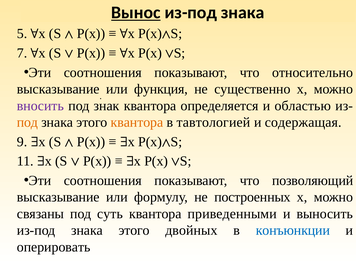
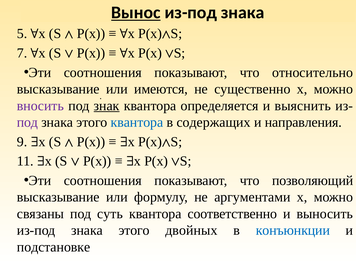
функция: функция -> имеются (161, 89)
знак underline: none -> present (107, 106)
областью: областью -> выяснить (303, 106)
под colour: orange -> purple (27, 122)
квантора colour: orange -> blue (137, 122)
тавтологией: тавтологией -> содержащих (214, 122)
содержащая: содержащая -> направления (303, 122)
построенных: построенных -> аргументами (252, 197)
приведенными: приведенными -> соответственно (232, 214)
оперировать: оперировать -> подстановке (54, 247)
